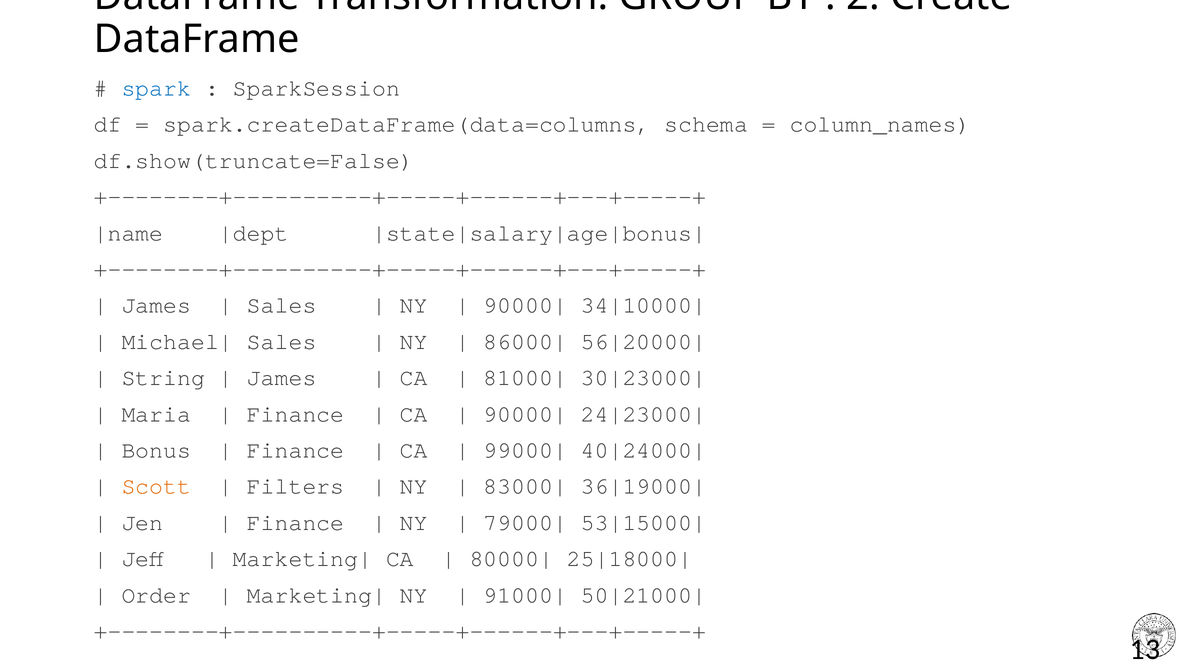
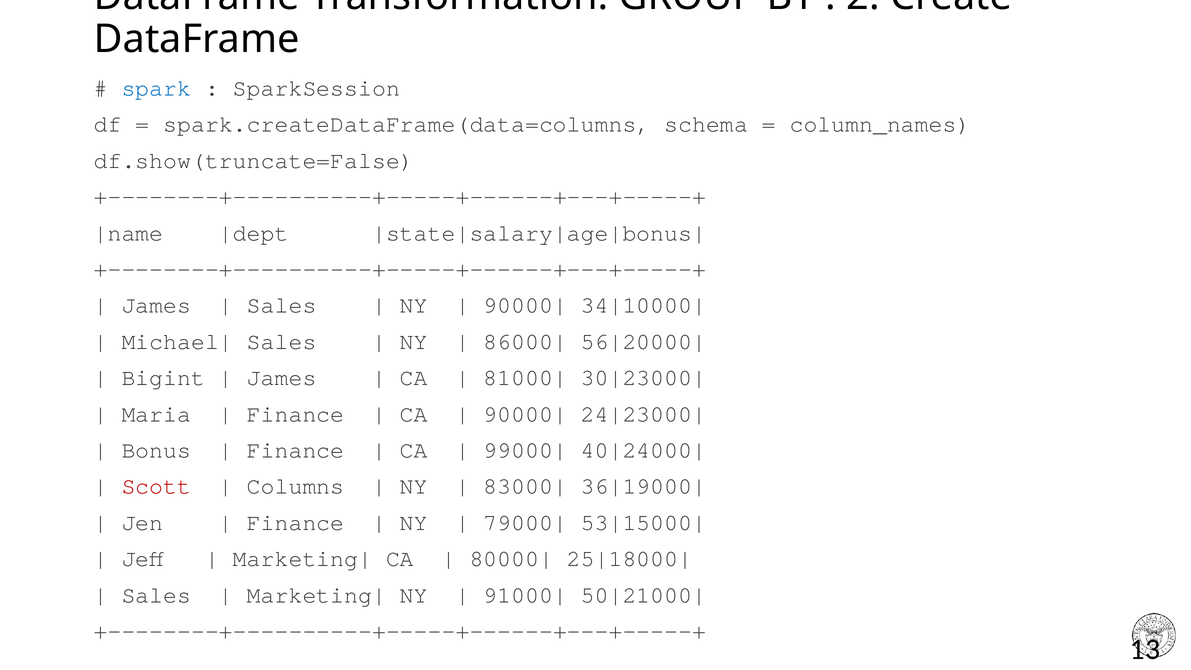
String: String -> Bigint (163, 378)
Scott colour: orange -> red (156, 486)
Filters: Filters -> Columns (296, 486)
Order: Order -> Sales (156, 595)
